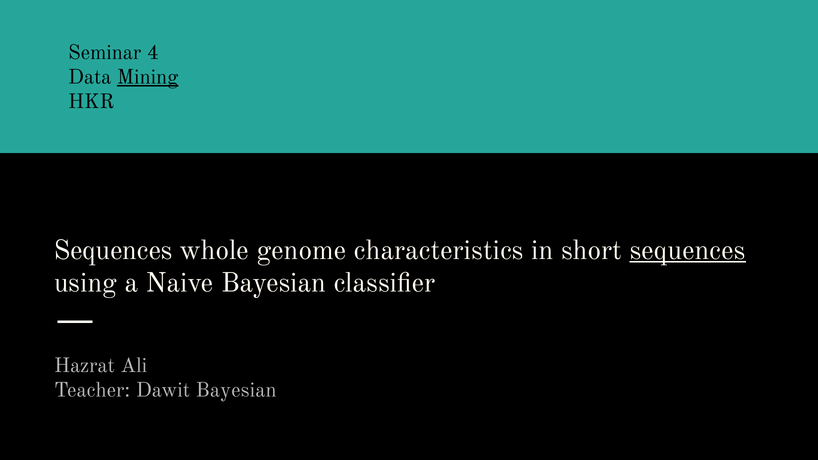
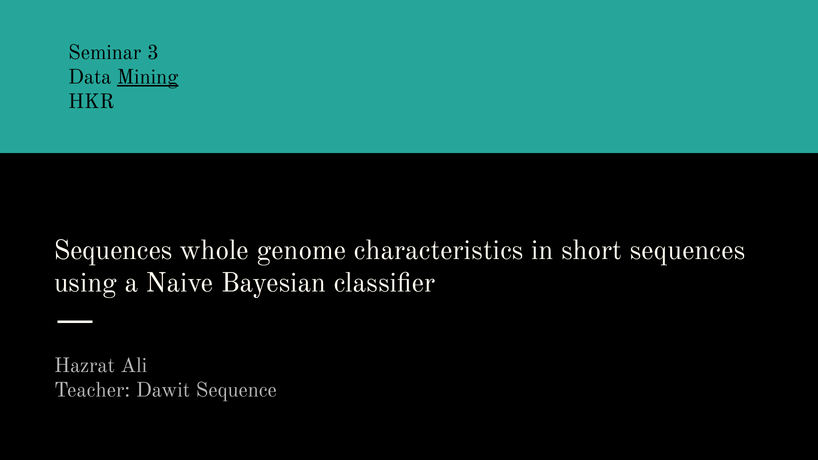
4: 4 -> 3 (153, 52)
sequences underline: present -> none (688, 250)
Dawit Bayesian: Bayesian -> Sequence (236, 390)
